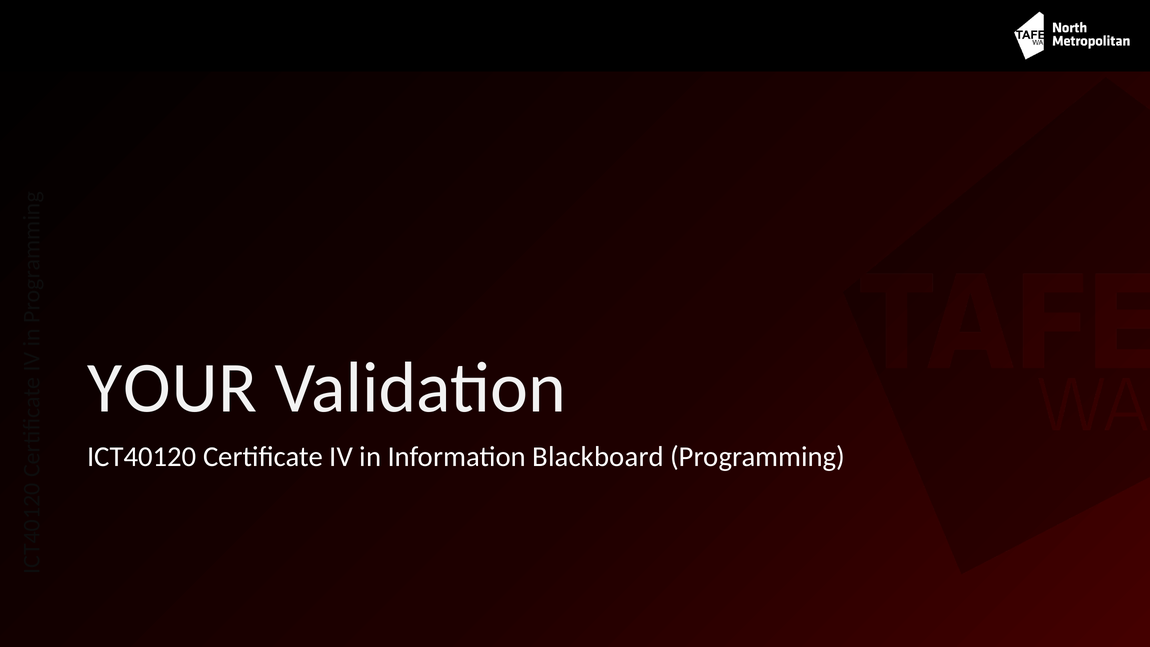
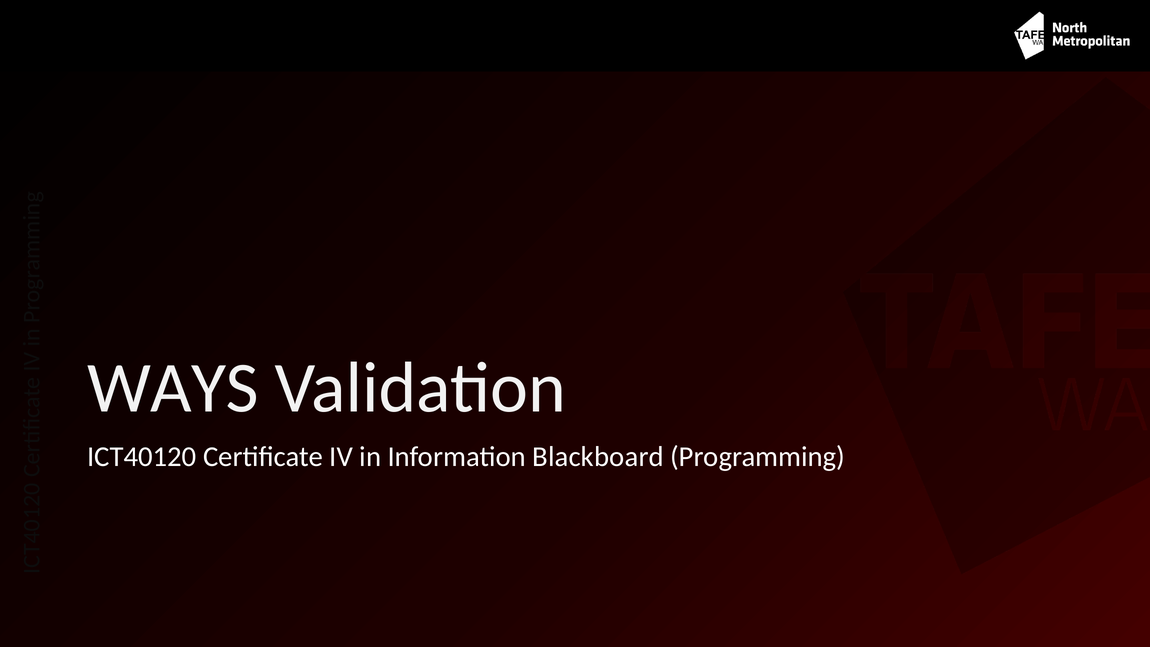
YOUR: YOUR -> WAYS (173, 388)
